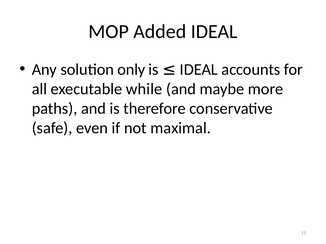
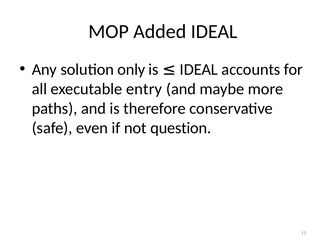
while: while -> entry (144, 89)
maximal: maximal -> question (181, 128)
